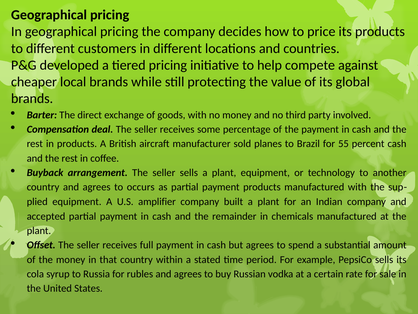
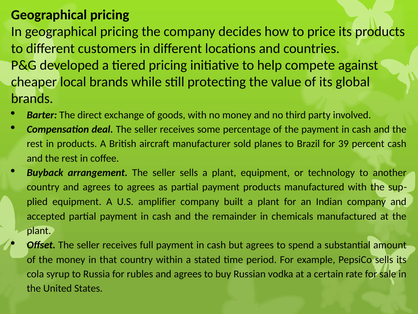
55: 55 -> 39 (343, 144)
to occurs: occurs -> agrees (141, 187)
